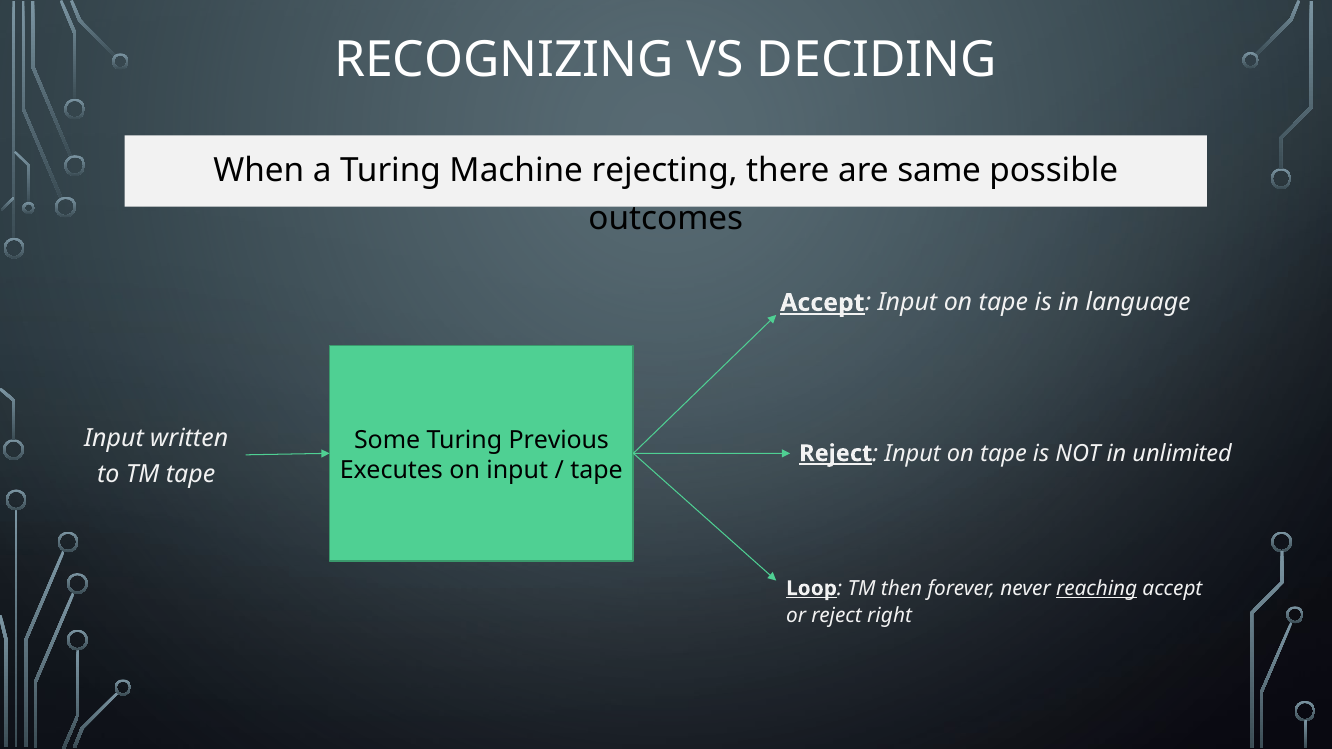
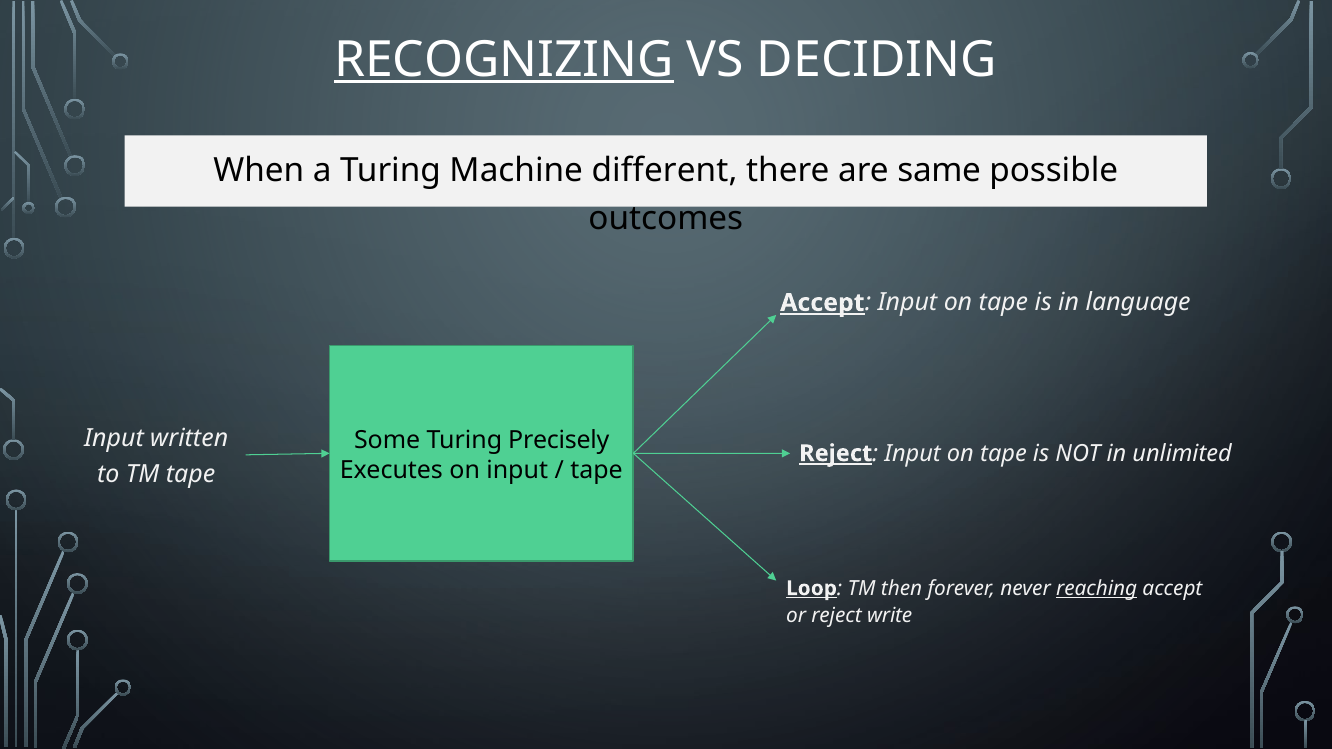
RECOGNIZING underline: none -> present (504, 60)
rejecting: rejecting -> different (665, 171)
Previous: Previous -> Precisely (559, 440)
right: right -> write (890, 615)
